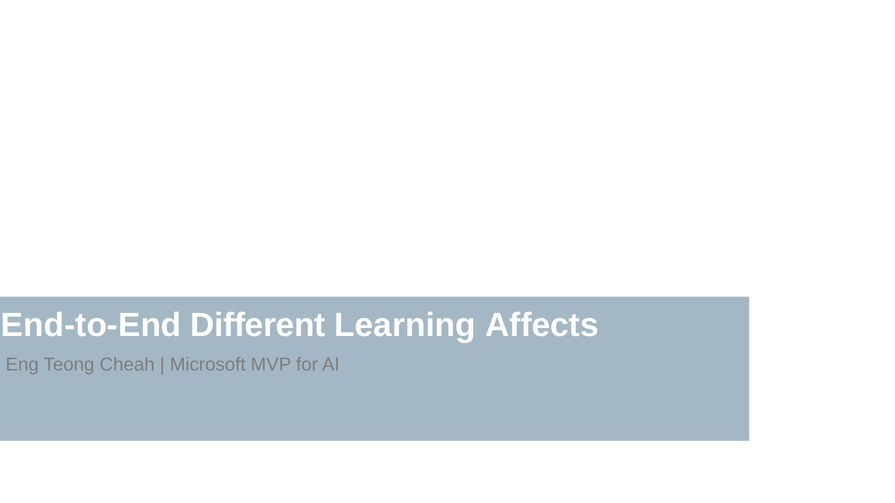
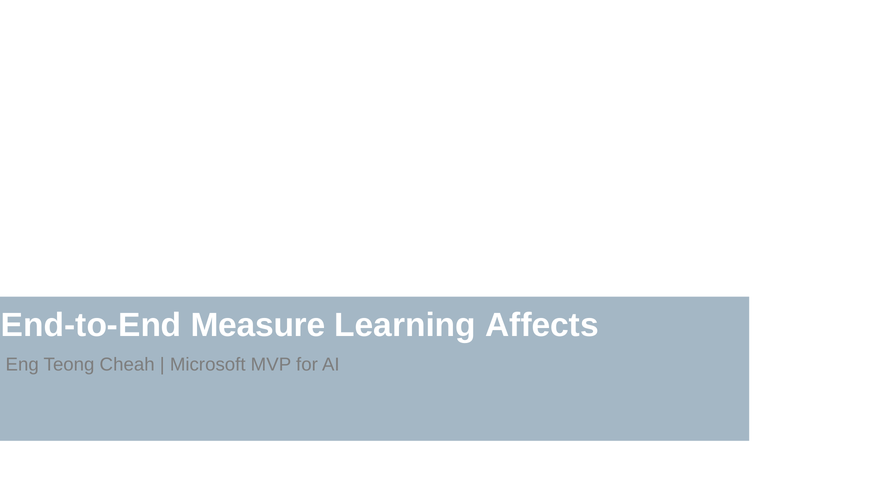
Different: Different -> Measure (258, 325)
